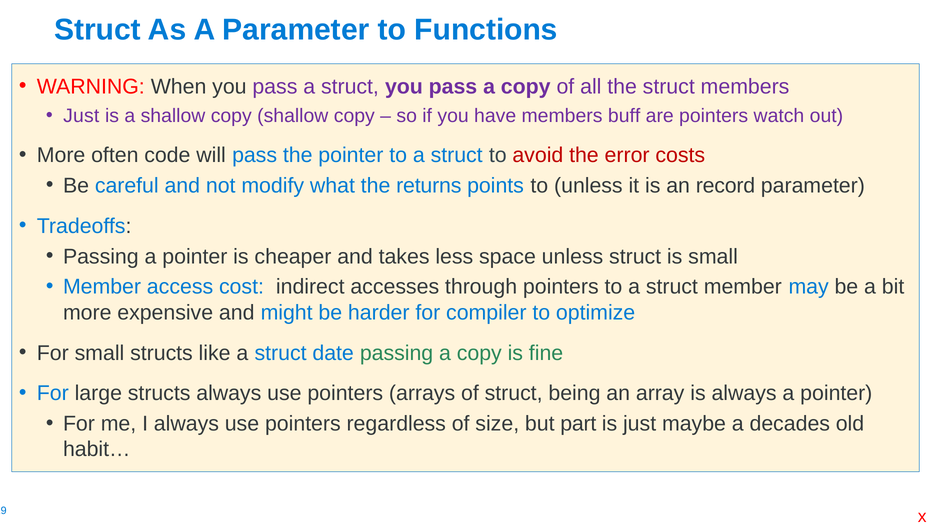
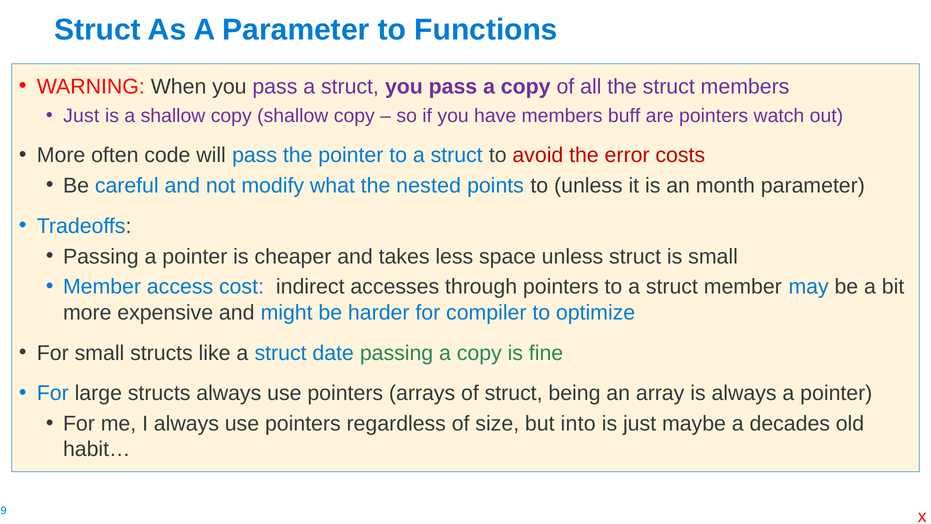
returns: returns -> nested (429, 185)
record: record -> month (725, 185)
part: part -> into (578, 424)
